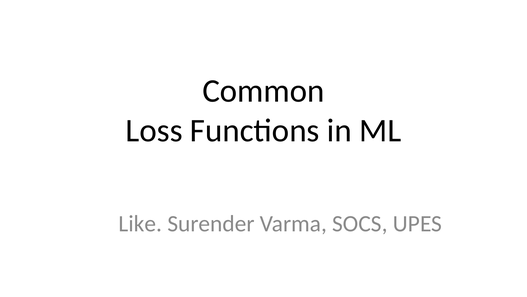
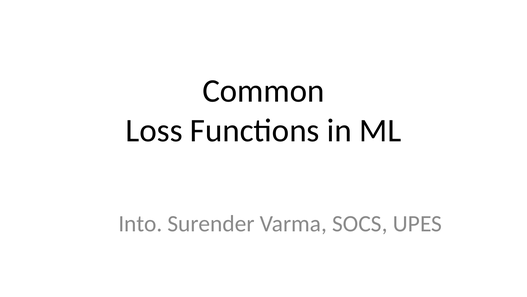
Like: Like -> Into (140, 223)
